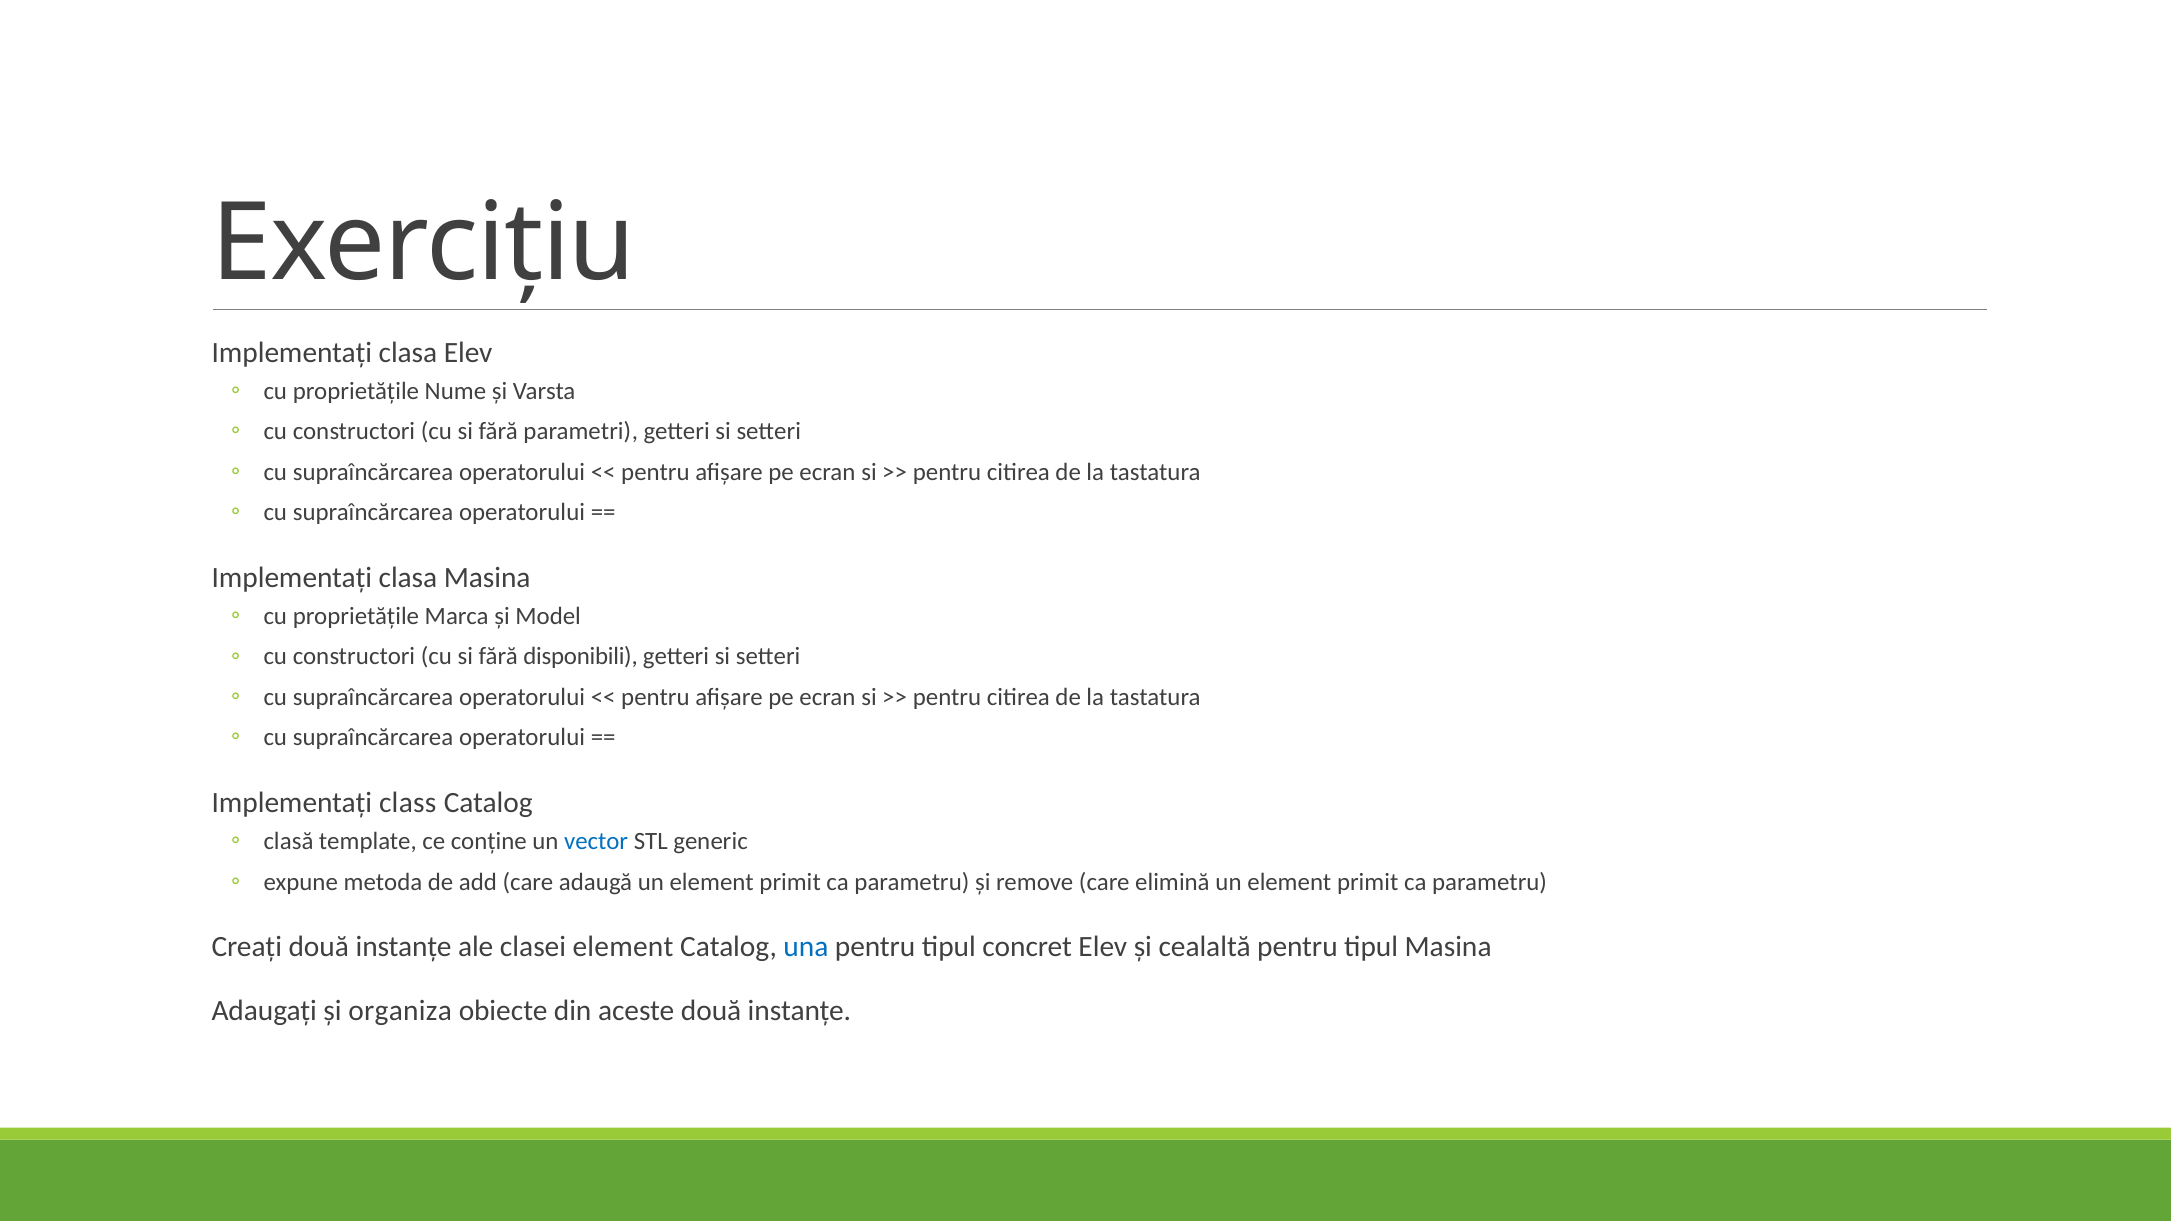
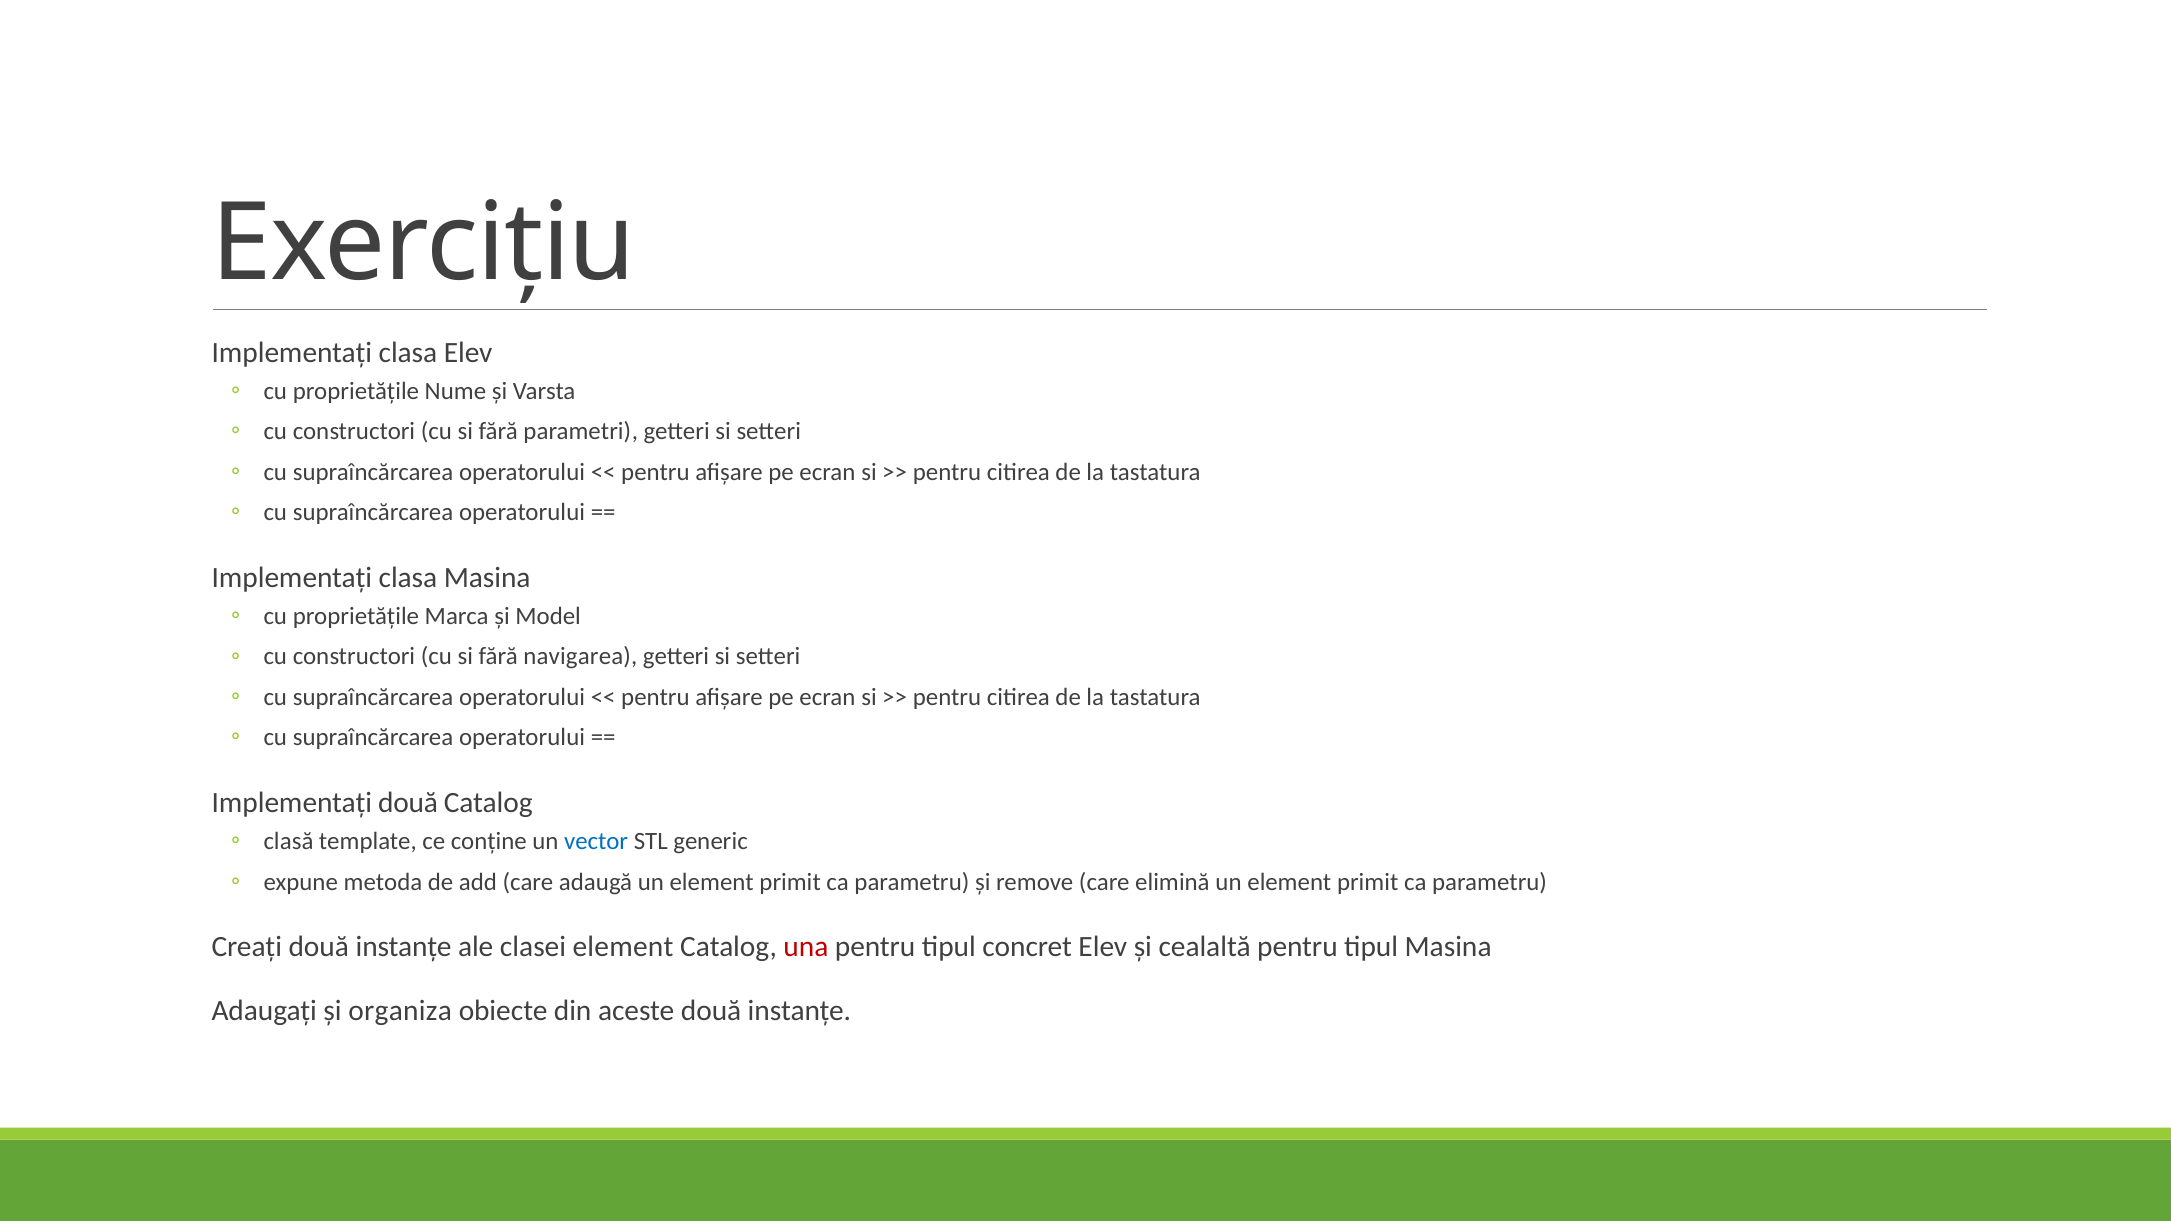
disponibili: disponibili -> navigarea (580, 657)
Implementați class: class -> două (408, 803)
una colour: blue -> red (806, 947)
